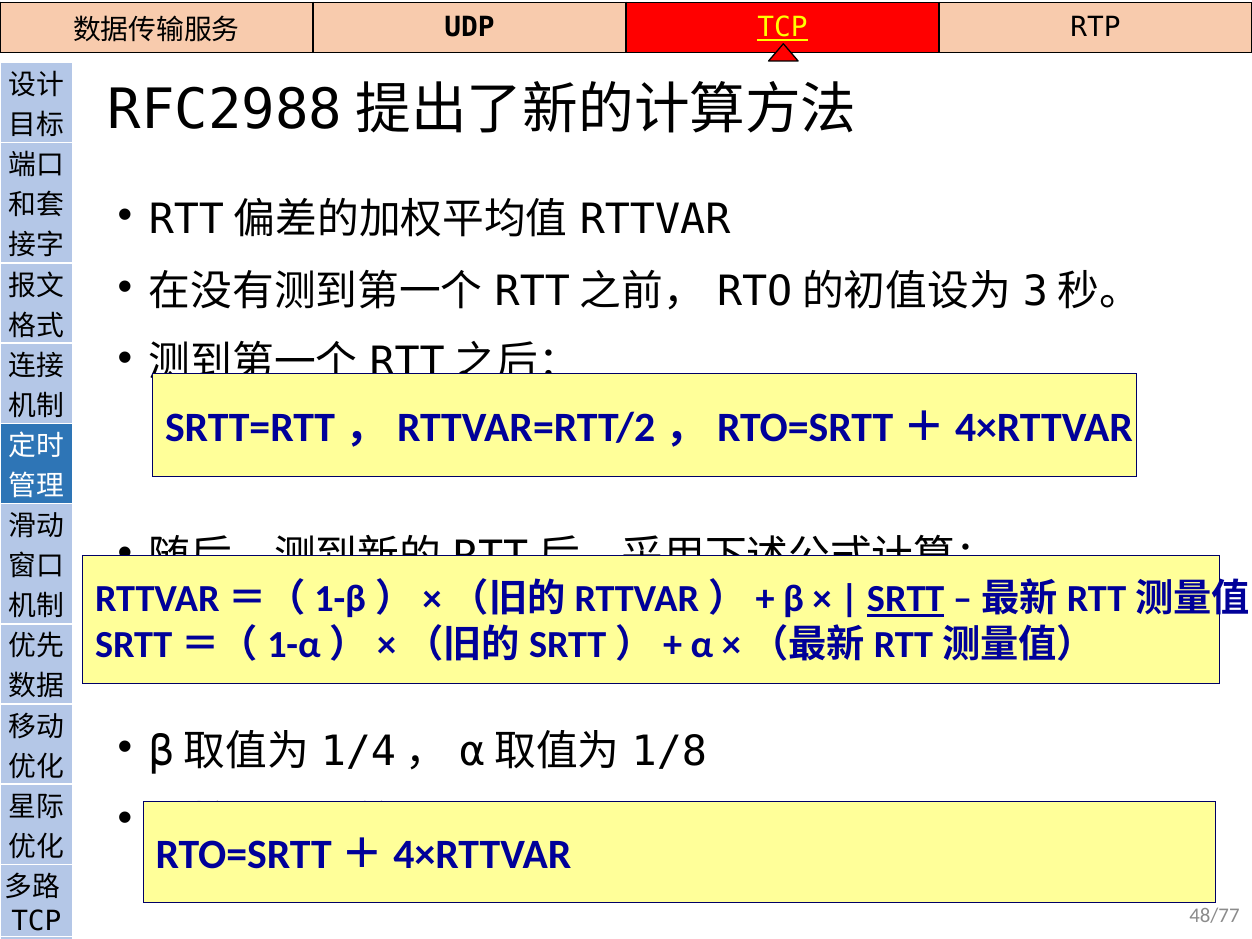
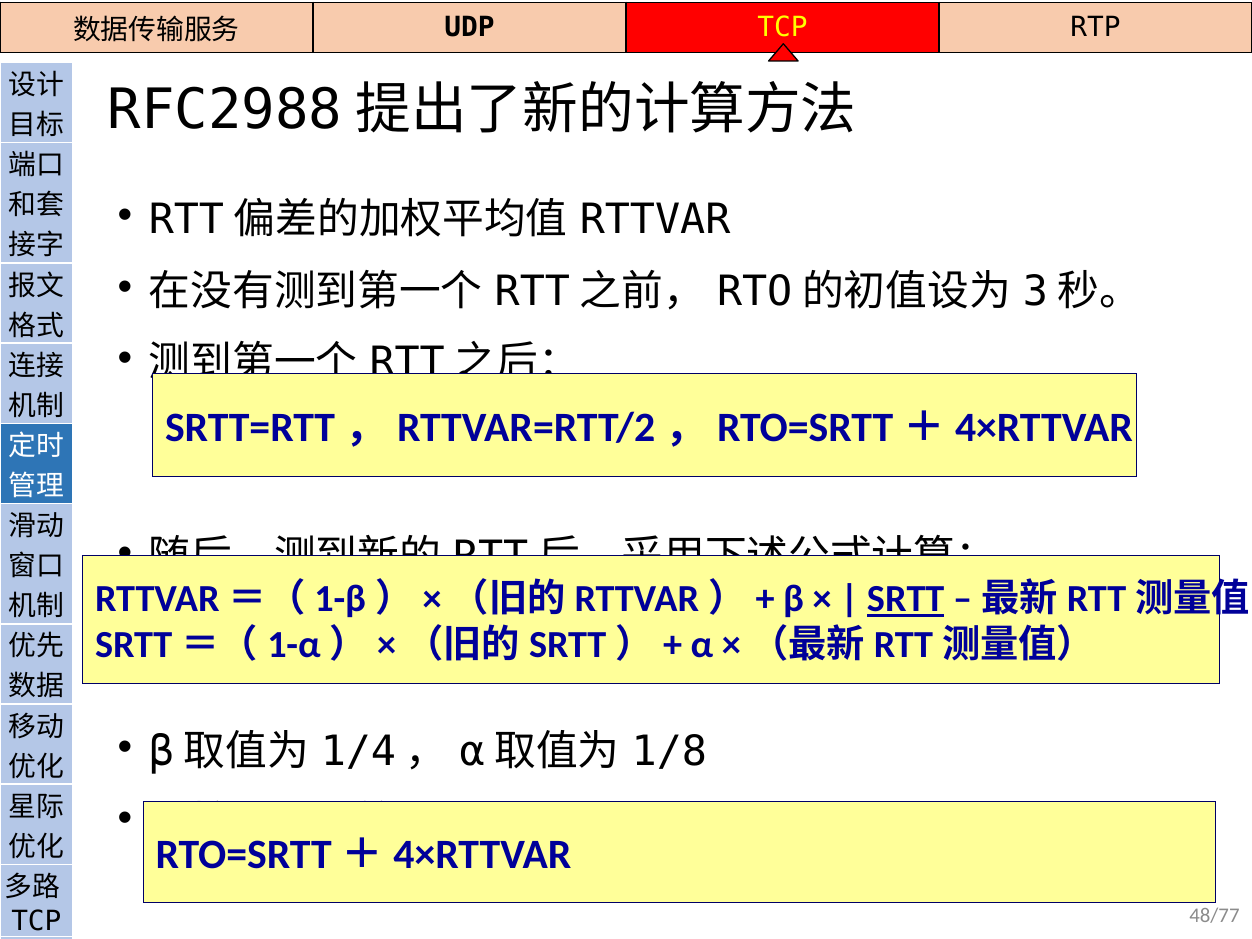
TCP underline: present -> none (783, 28)
